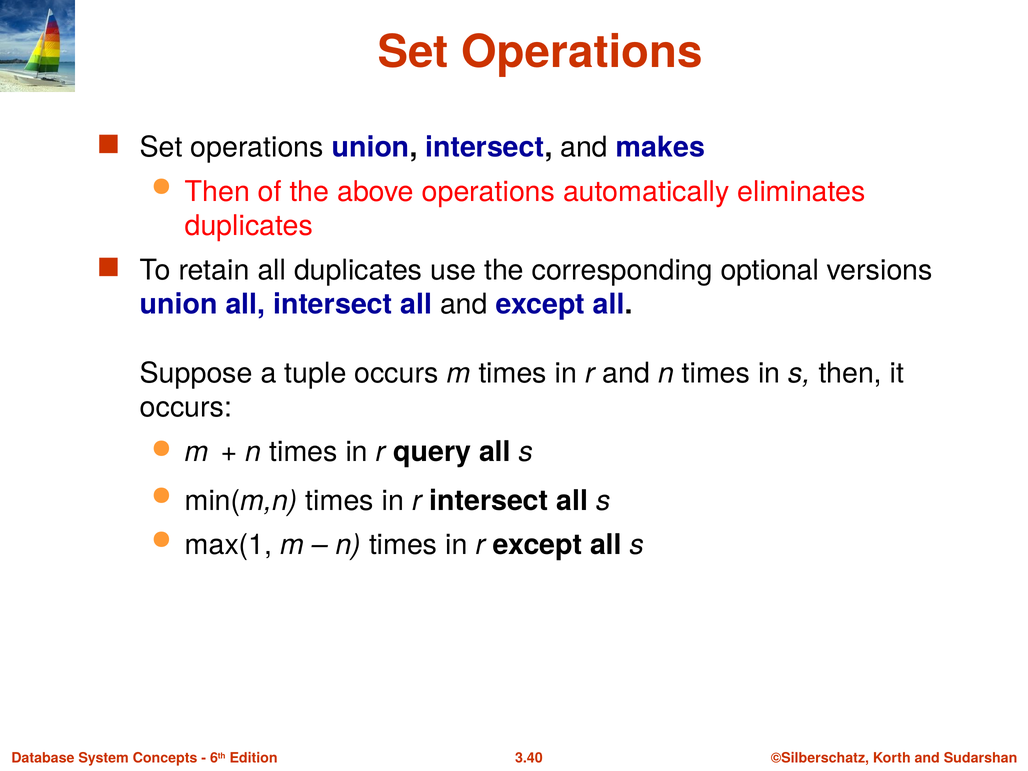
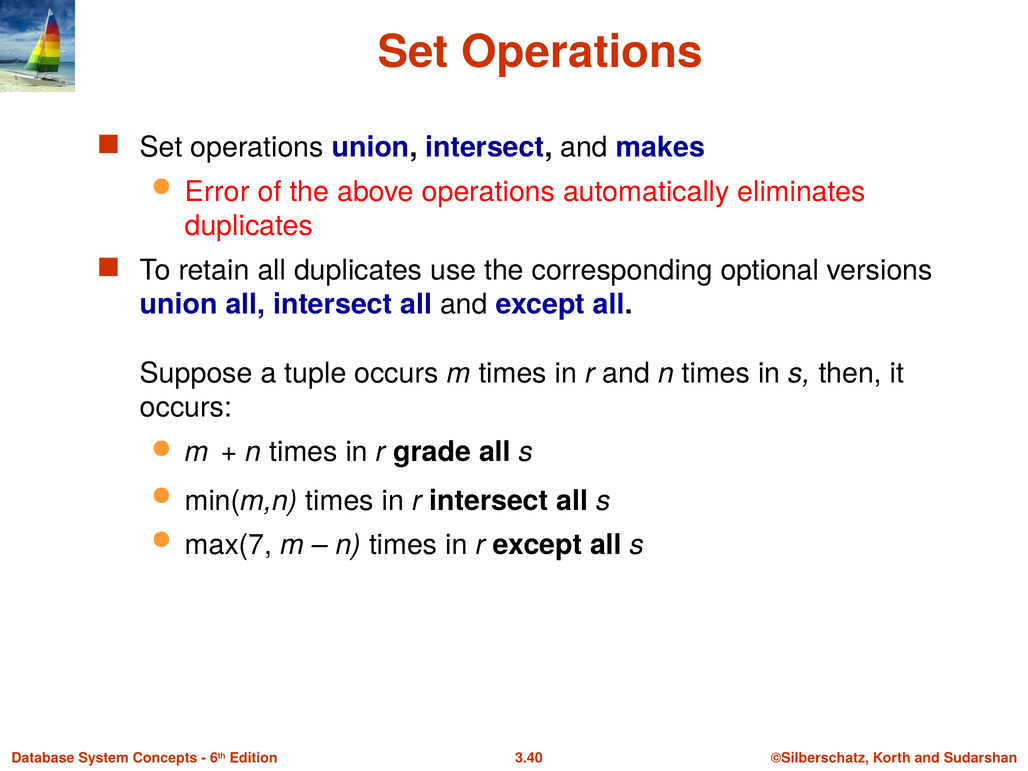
Then: Then -> Error (217, 192)
query: query -> grade (432, 452)
max(1: max(1 -> max(7 (228, 545)
